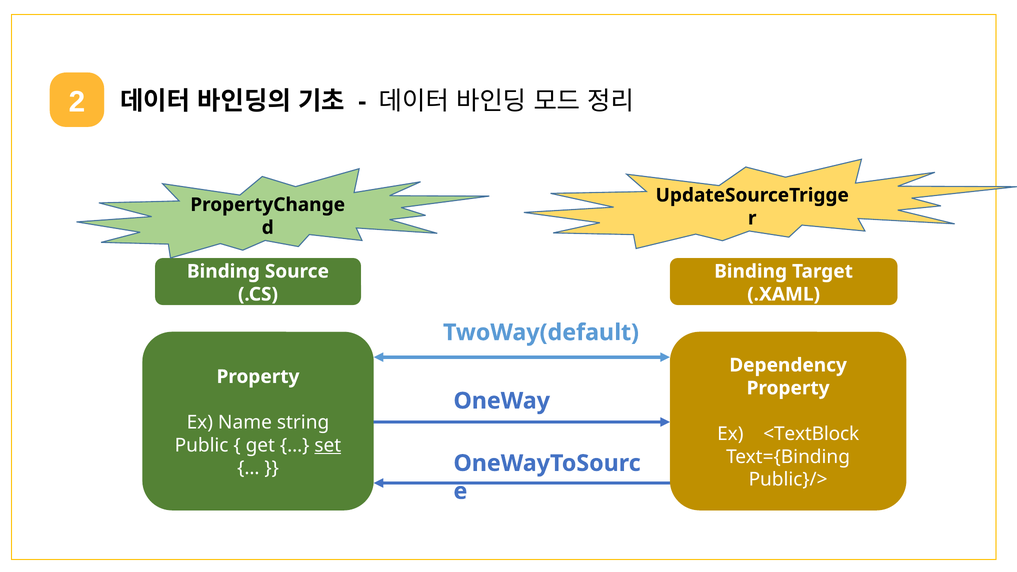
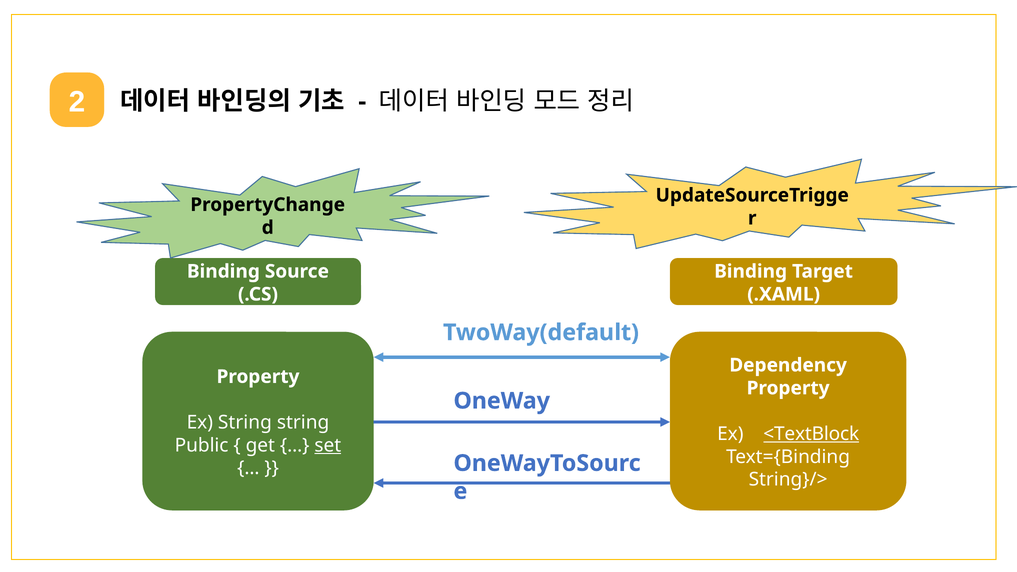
Ex Name: Name -> String (245, 422)
<TextBlock underline: none -> present (811, 434)
Public}/>: Public}/> -> String}/> (788, 480)
